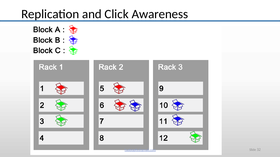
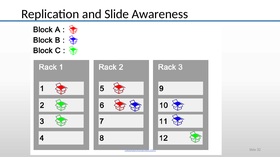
and Click: Click -> Slide (117, 14)
